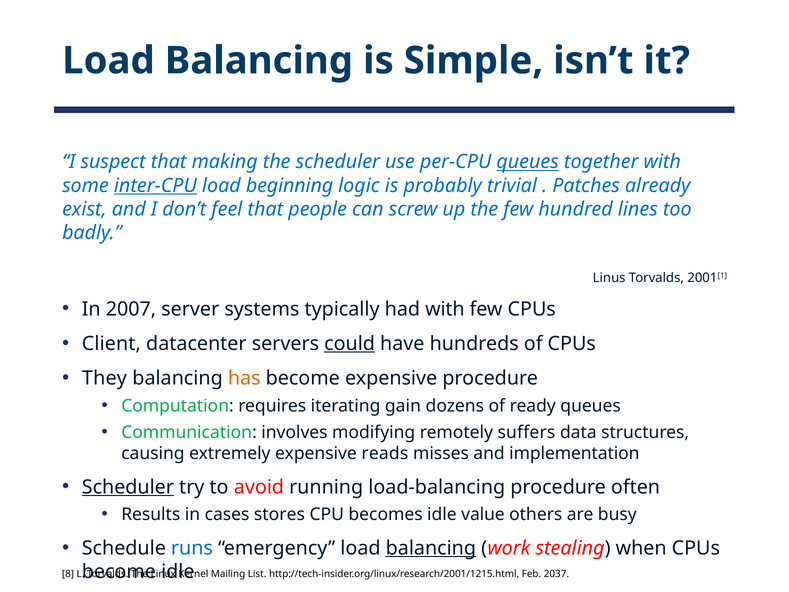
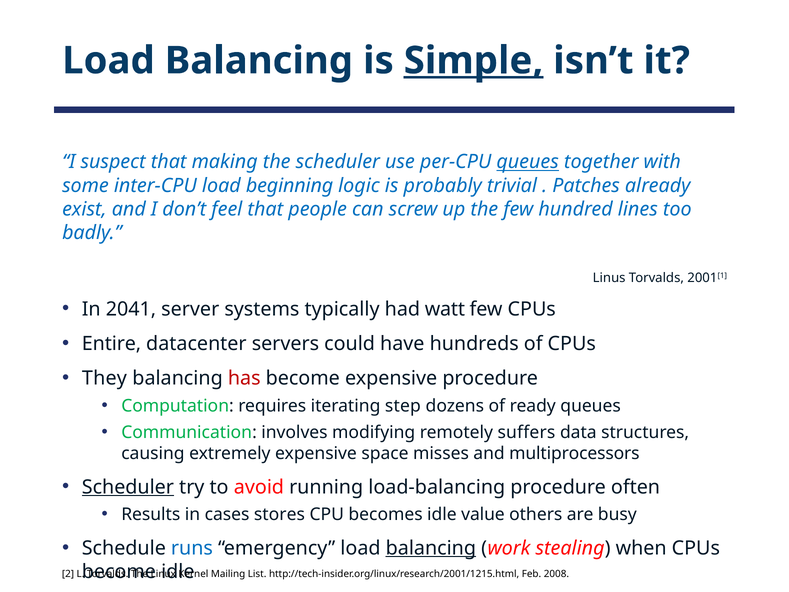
Simple underline: none -> present (473, 61)
inter-CPU underline: present -> none (155, 185)
2007: 2007 -> 2041 (131, 309)
had with: with -> watt (445, 309)
Client: Client -> Entire (111, 344)
could underline: present -> none (350, 344)
has colour: orange -> red (244, 378)
gain: gain -> step (403, 406)
reads: reads -> space (385, 453)
implementation: implementation -> multiprocessors (574, 453)
8: 8 -> 2 (68, 574)
2037: 2037 -> 2008 (556, 574)
